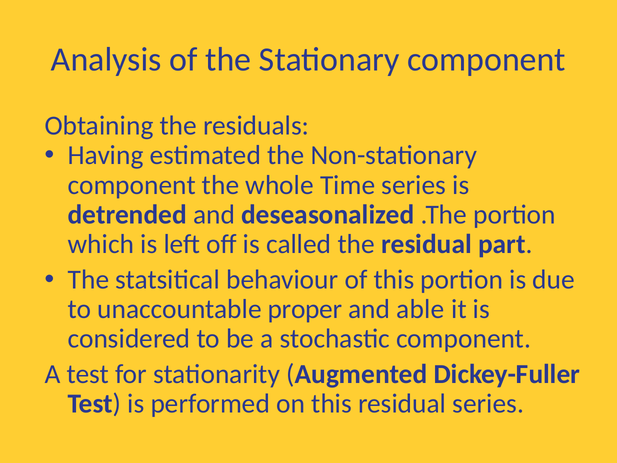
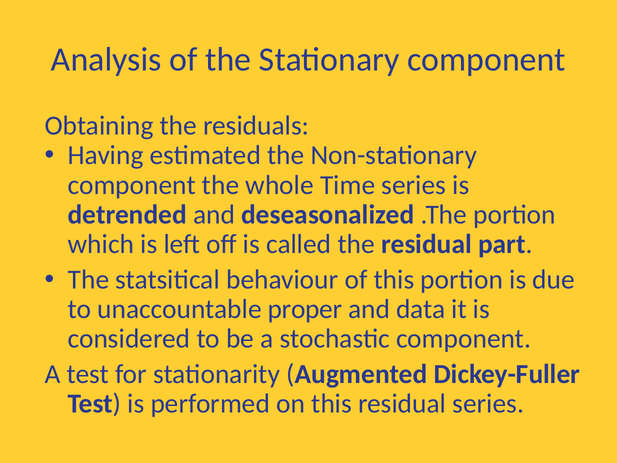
able: able -> data (421, 309)
